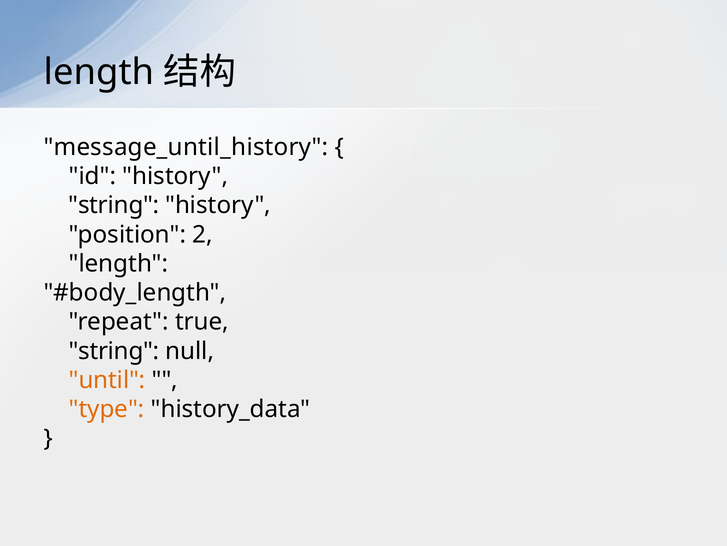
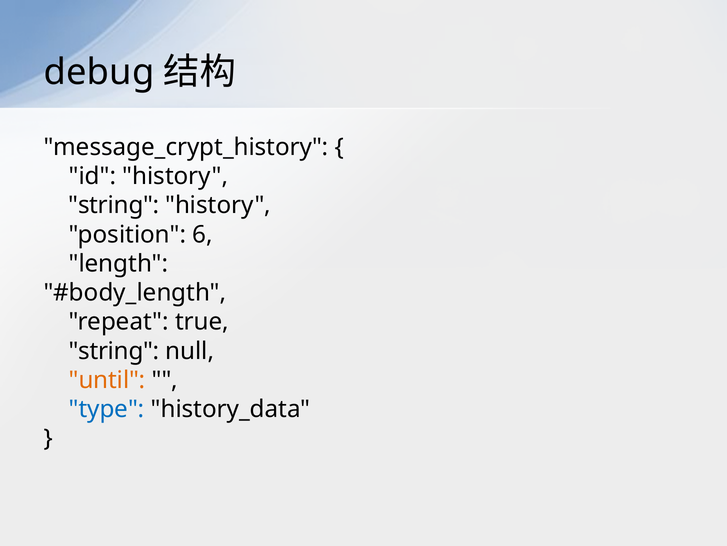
length: length -> debug (99, 72)
message_until_history: message_until_history -> message_crypt_history (186, 147)
2: 2 -> 6 (203, 234)
type colour: orange -> blue (107, 409)
